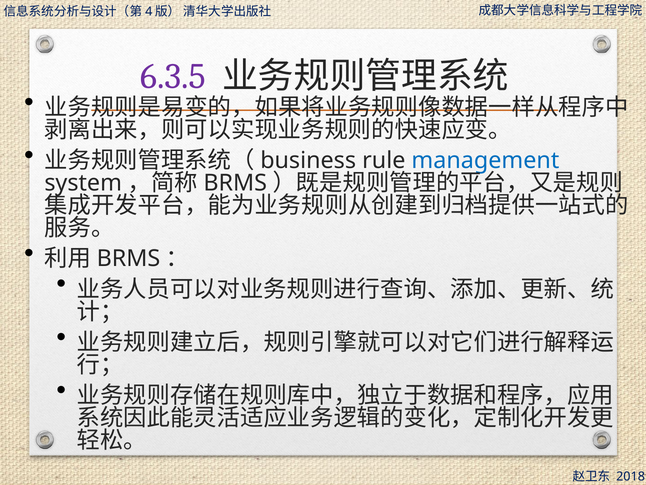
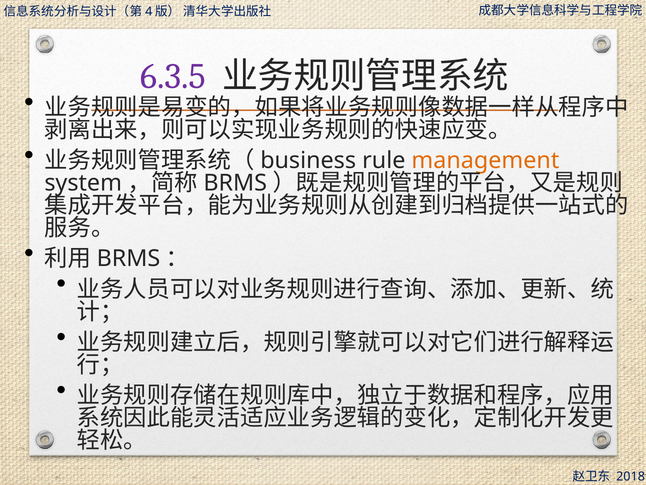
management colour: blue -> orange (485, 161)
